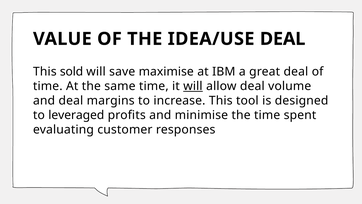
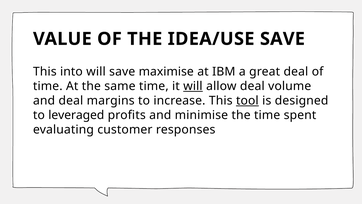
IDEA/USE DEAL: DEAL -> SAVE (282, 39)
sold: sold -> into (71, 71)
tool underline: none -> present (247, 100)
